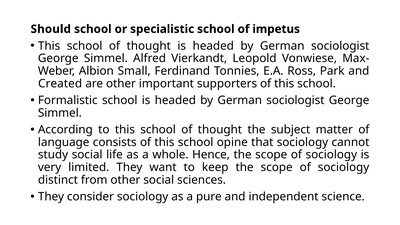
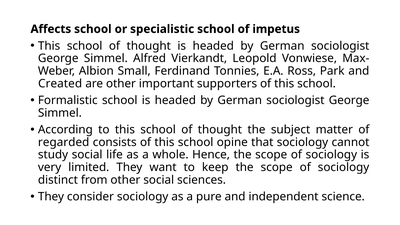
Should: Should -> Affects (51, 29)
language: language -> regarded (64, 142)
